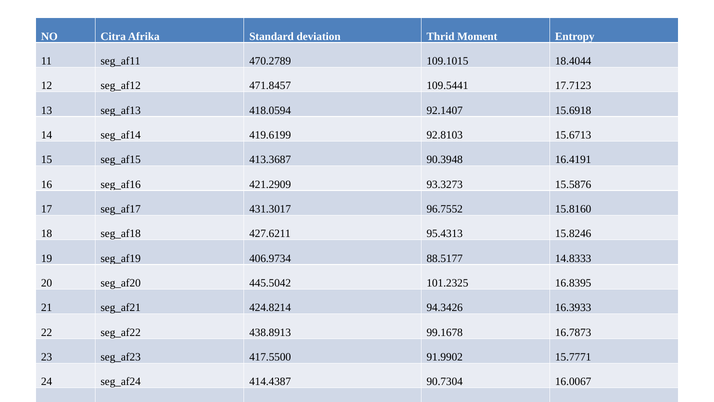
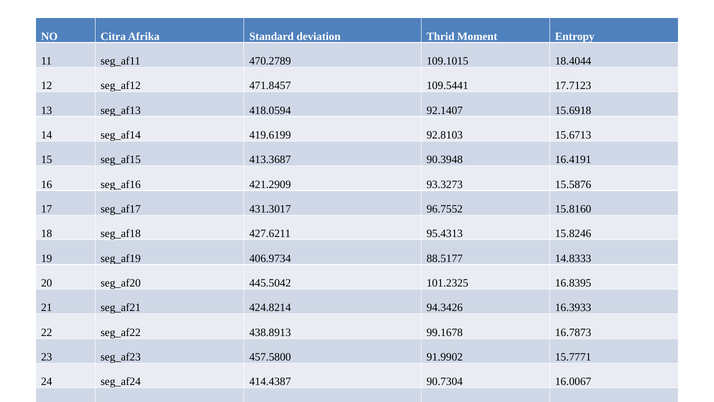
417.5500: 417.5500 -> 457.5800 (270, 357)
